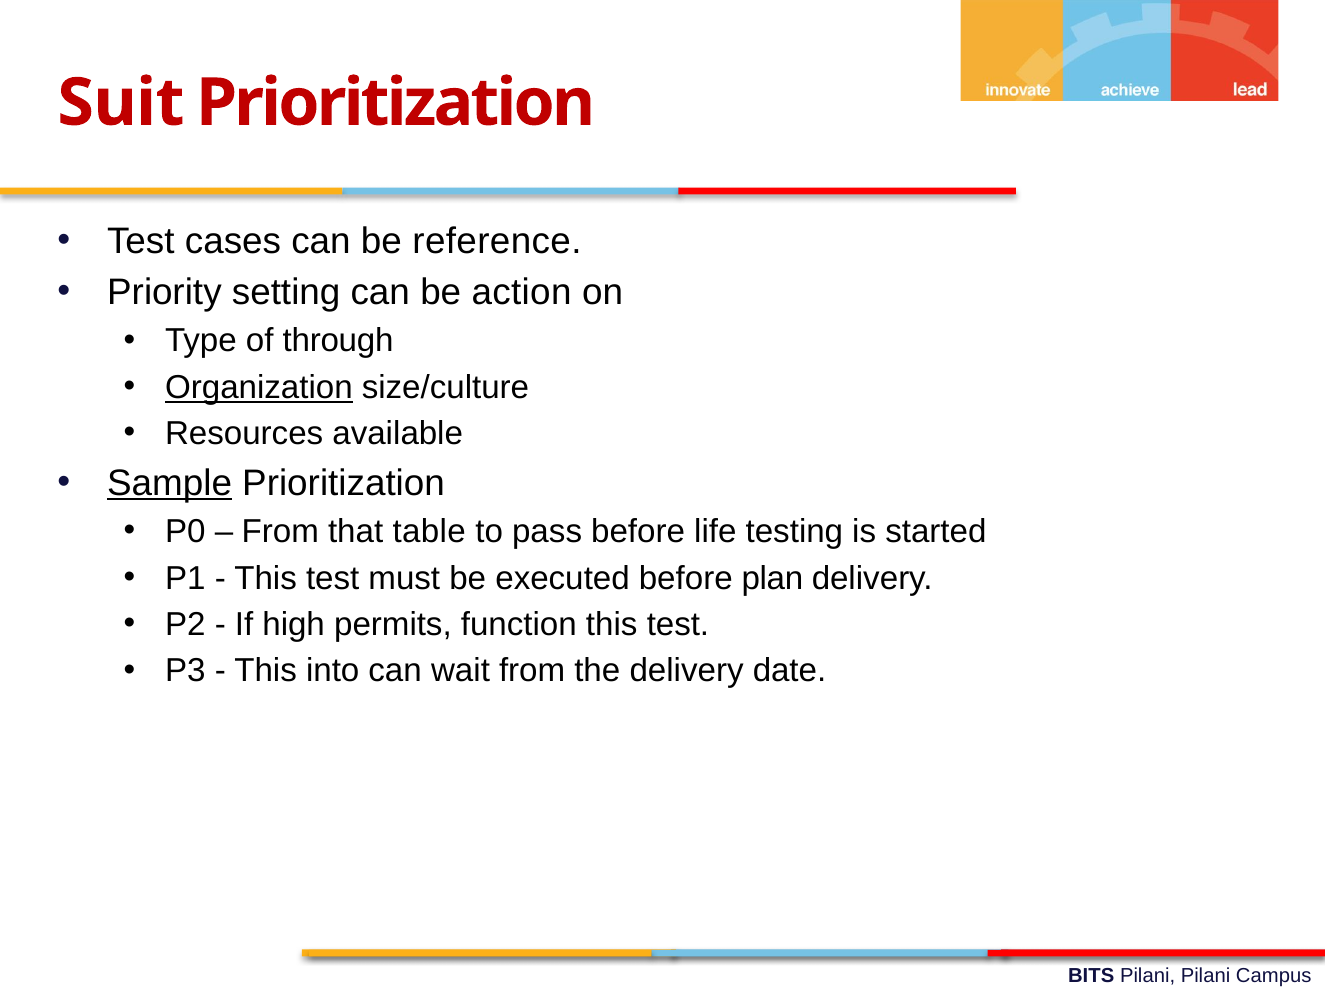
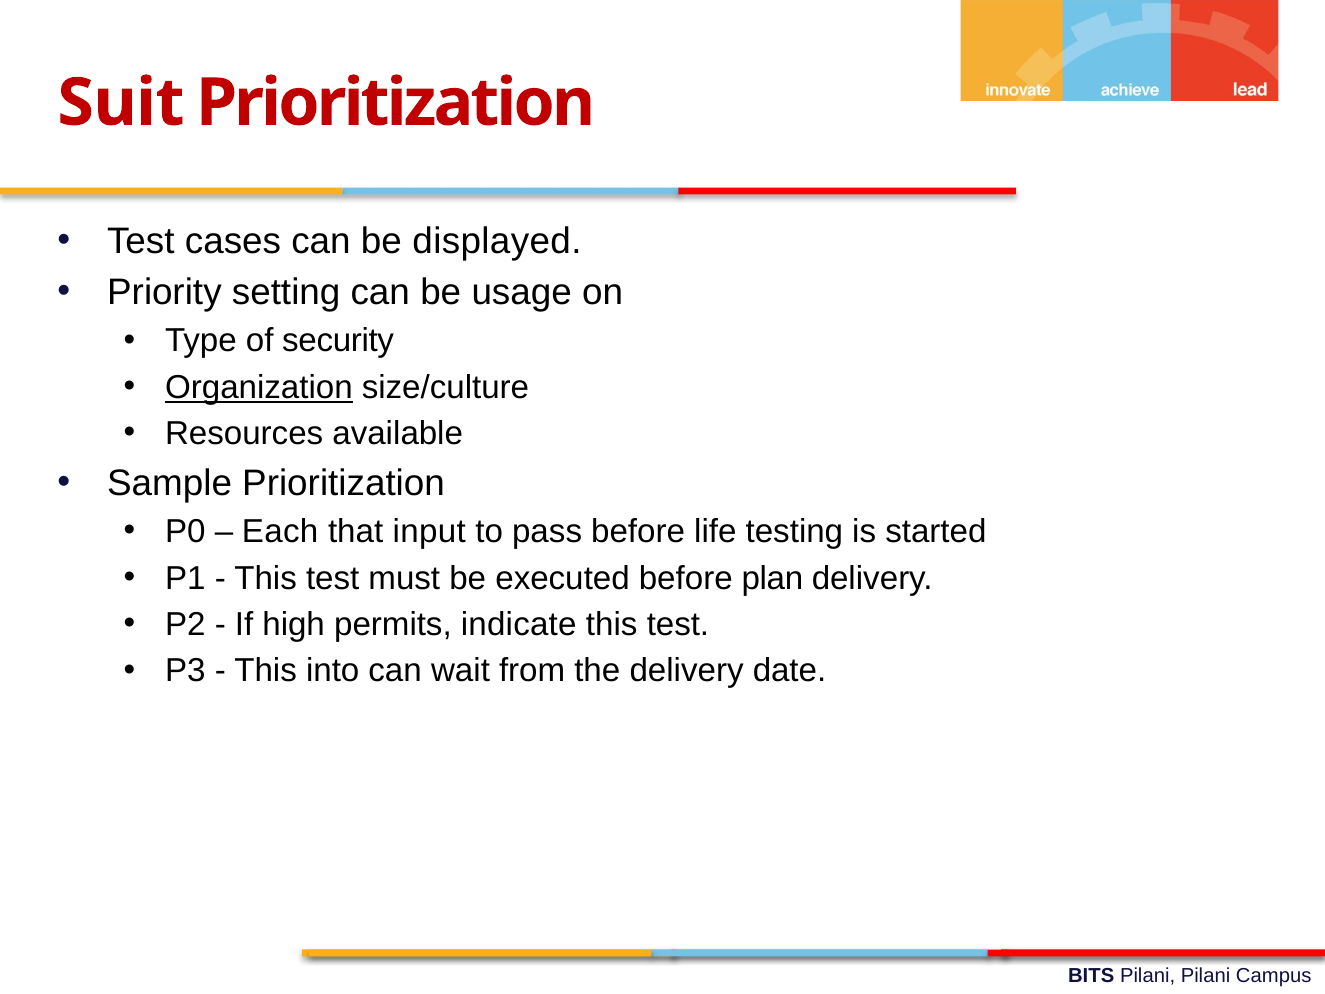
reference: reference -> displayed (497, 241)
action: action -> usage (522, 293)
through: through -> security (338, 341)
Sample underline: present -> none (170, 483)
From: From -> Each (280, 532)
table: table -> input (429, 532)
function: function -> indicate (519, 624)
